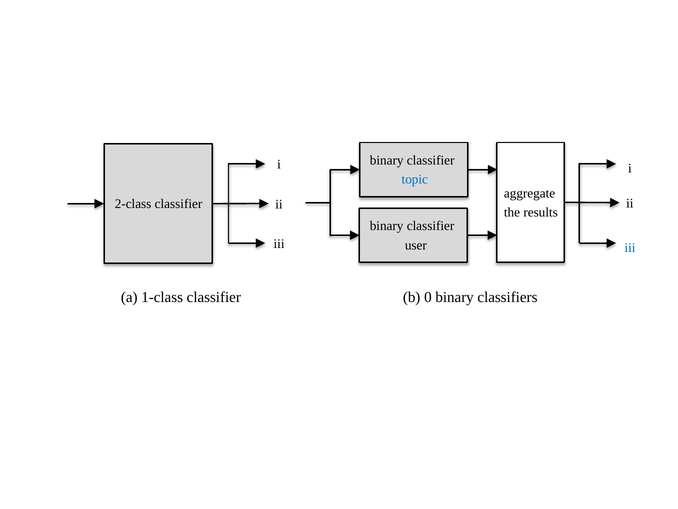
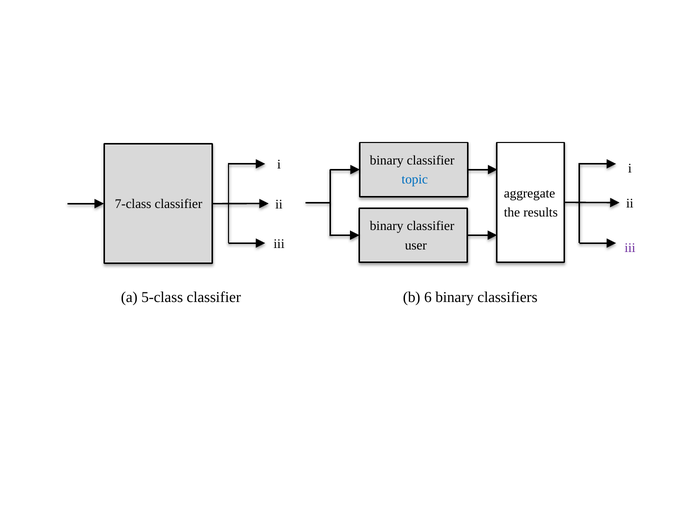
2-class: 2-class -> 7-class (133, 204)
iii colour: blue -> purple (630, 247)
1-class: 1-class -> 5-class (162, 297)
0: 0 -> 6 (428, 297)
